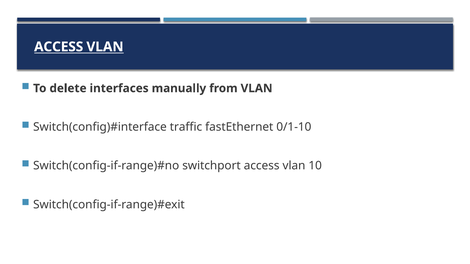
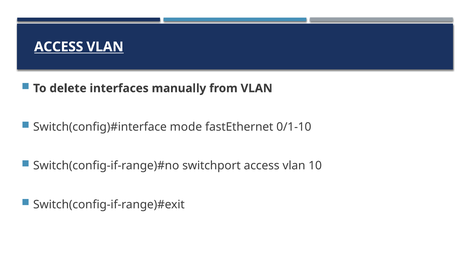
traffic: traffic -> mode (186, 127)
